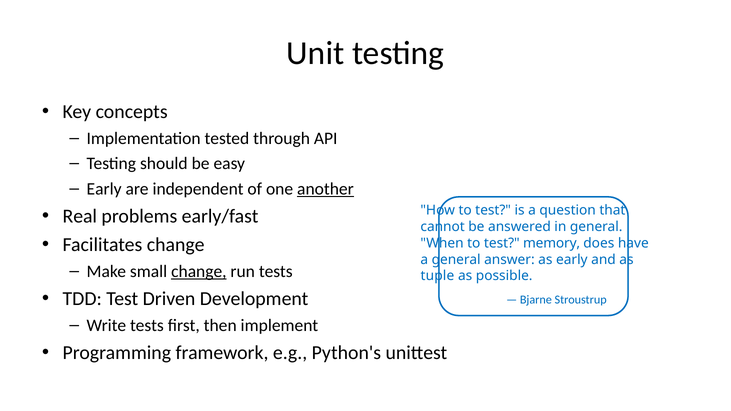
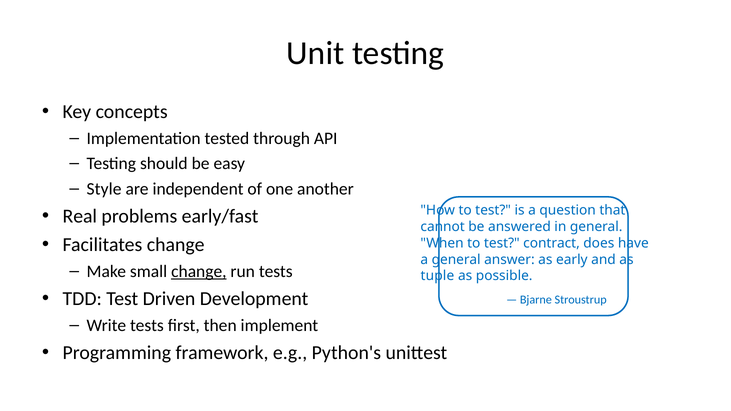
Early: Early -> Style (104, 189)
another underline: present -> none (325, 189)
memory: memory -> contract (552, 243)
